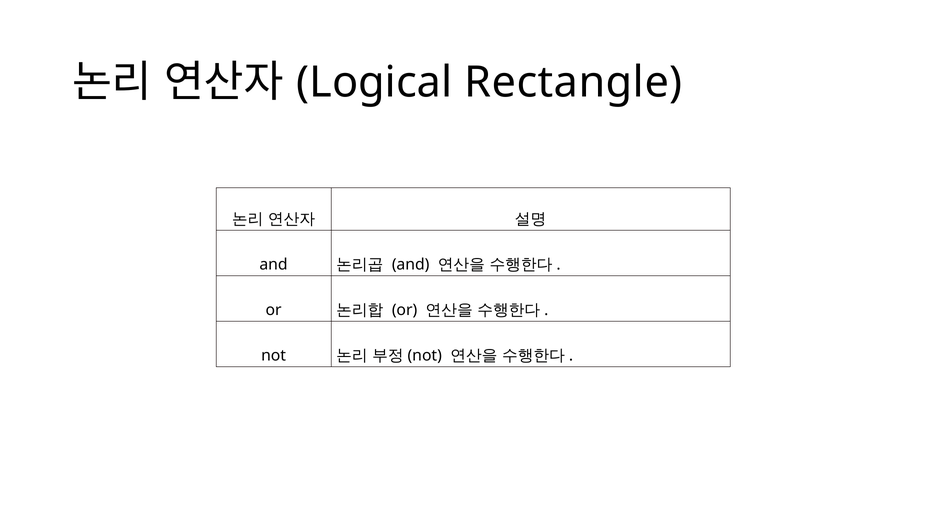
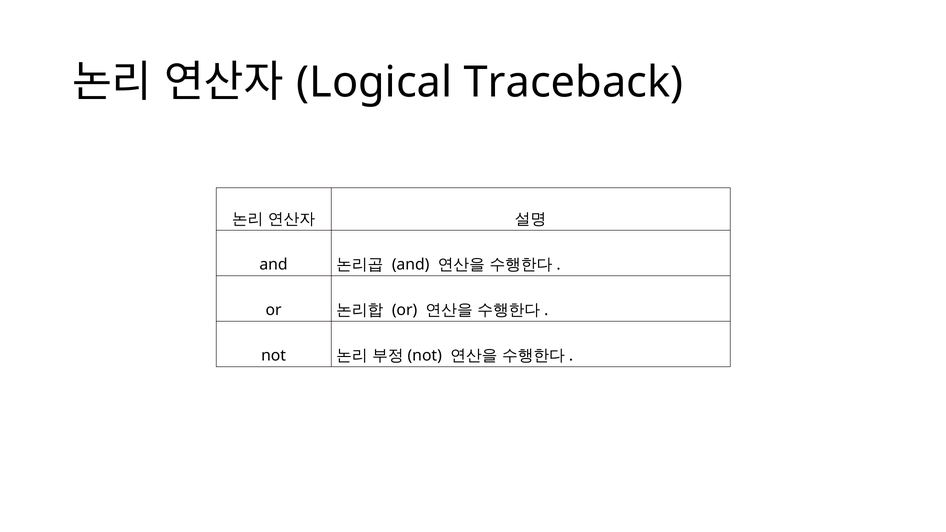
Rectangle: Rectangle -> Traceback (574, 82)
